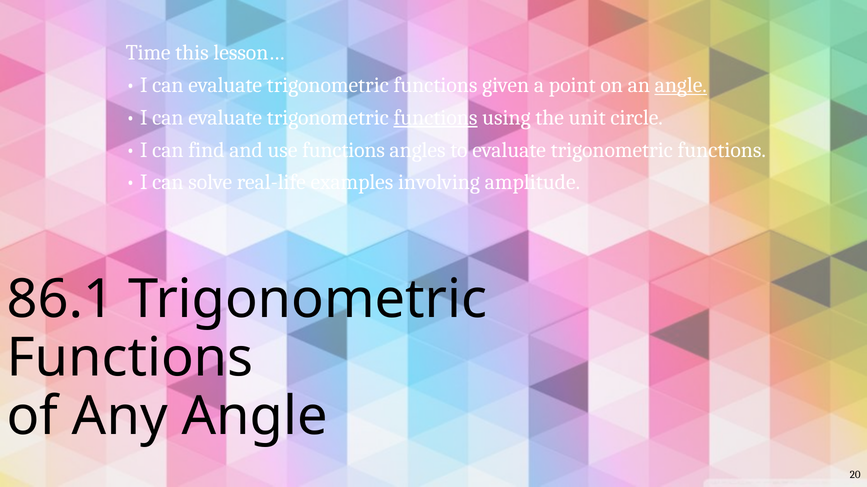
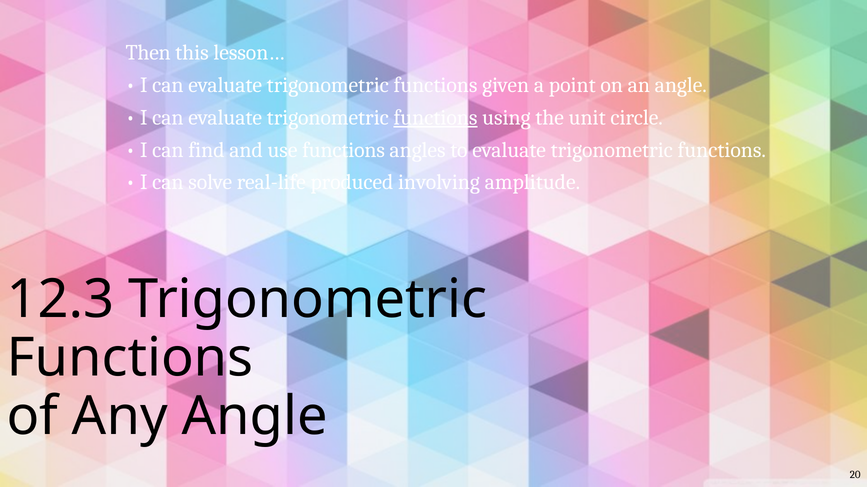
Time: Time -> Then (148, 53)
angle underline: present -> none (681, 85)
examples: examples -> produced (352, 183)
86.1: 86.1 -> 12.3 (60, 300)
